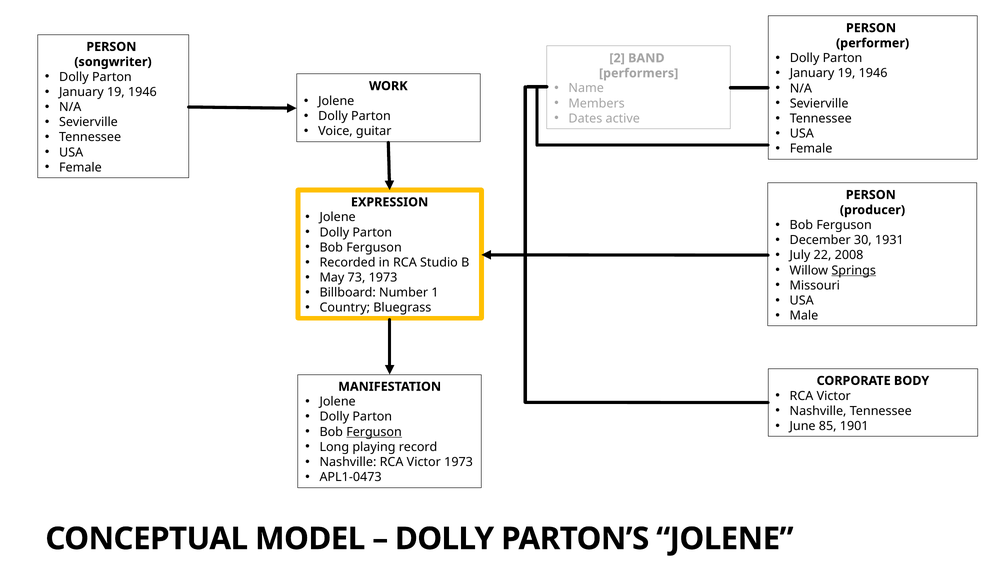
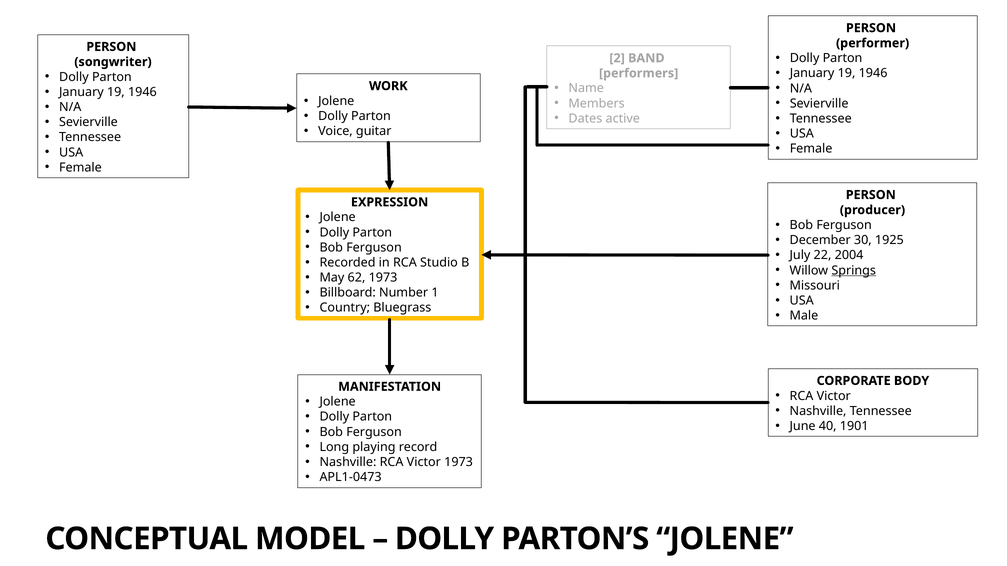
1931: 1931 -> 1925 (889, 240)
2008: 2008 -> 2004 (849, 255)
73: 73 -> 62 (356, 278)
85: 85 -> 40 (828, 426)
Ferguson underline: present -> none (374, 432)
